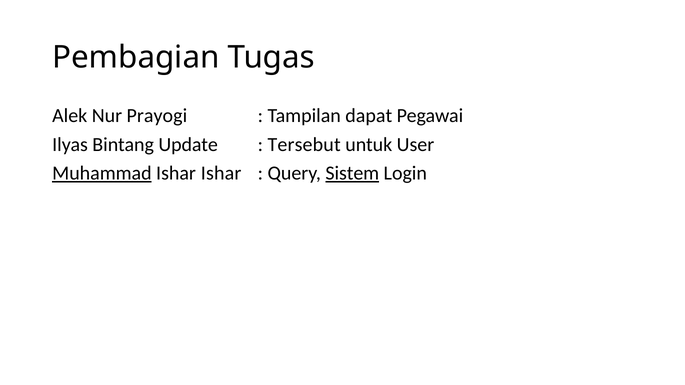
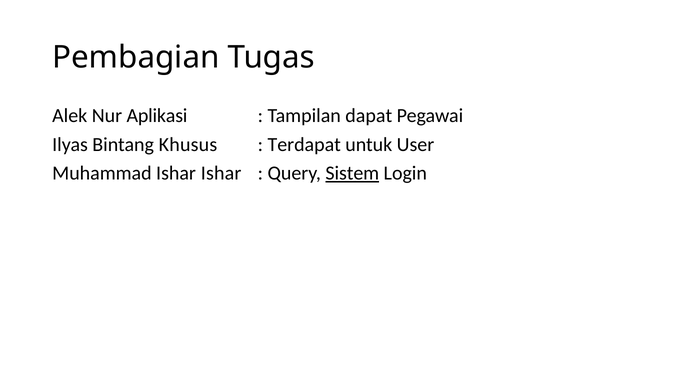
Prayogi: Prayogi -> Aplikasi (157, 116)
Update: Update -> Khusus (188, 145)
Tersebut: Tersebut -> Terdapat (304, 145)
Muhammad underline: present -> none (102, 173)
